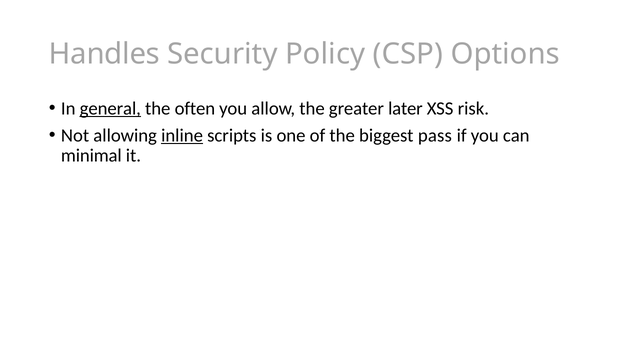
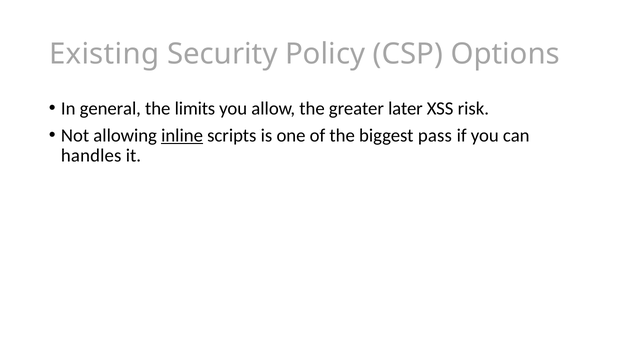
Handles: Handles -> Existing (104, 54)
general underline: present -> none (110, 109)
often: often -> limits (195, 109)
minimal: minimal -> handles (91, 156)
